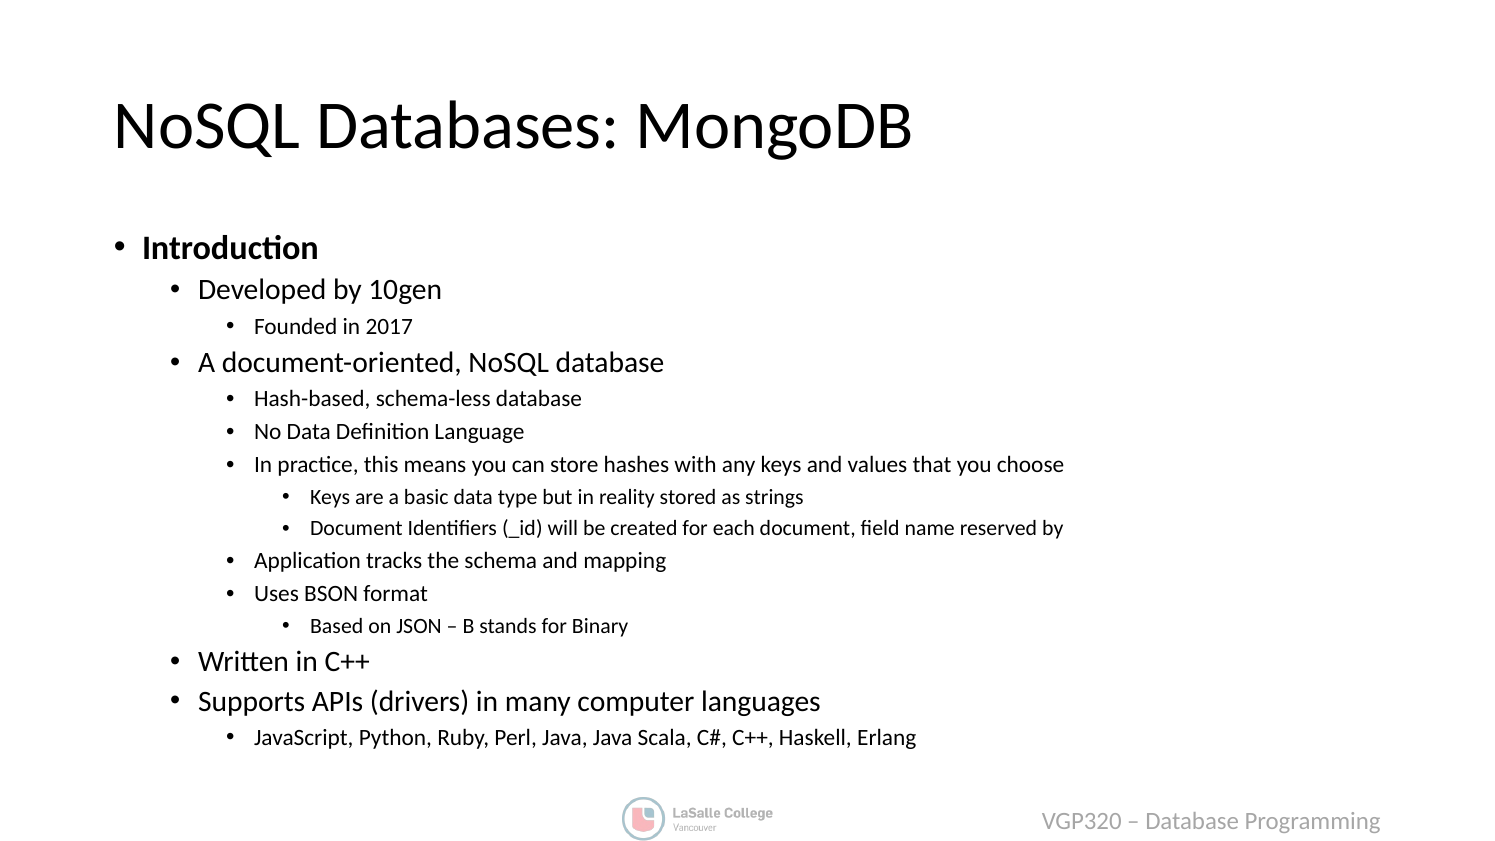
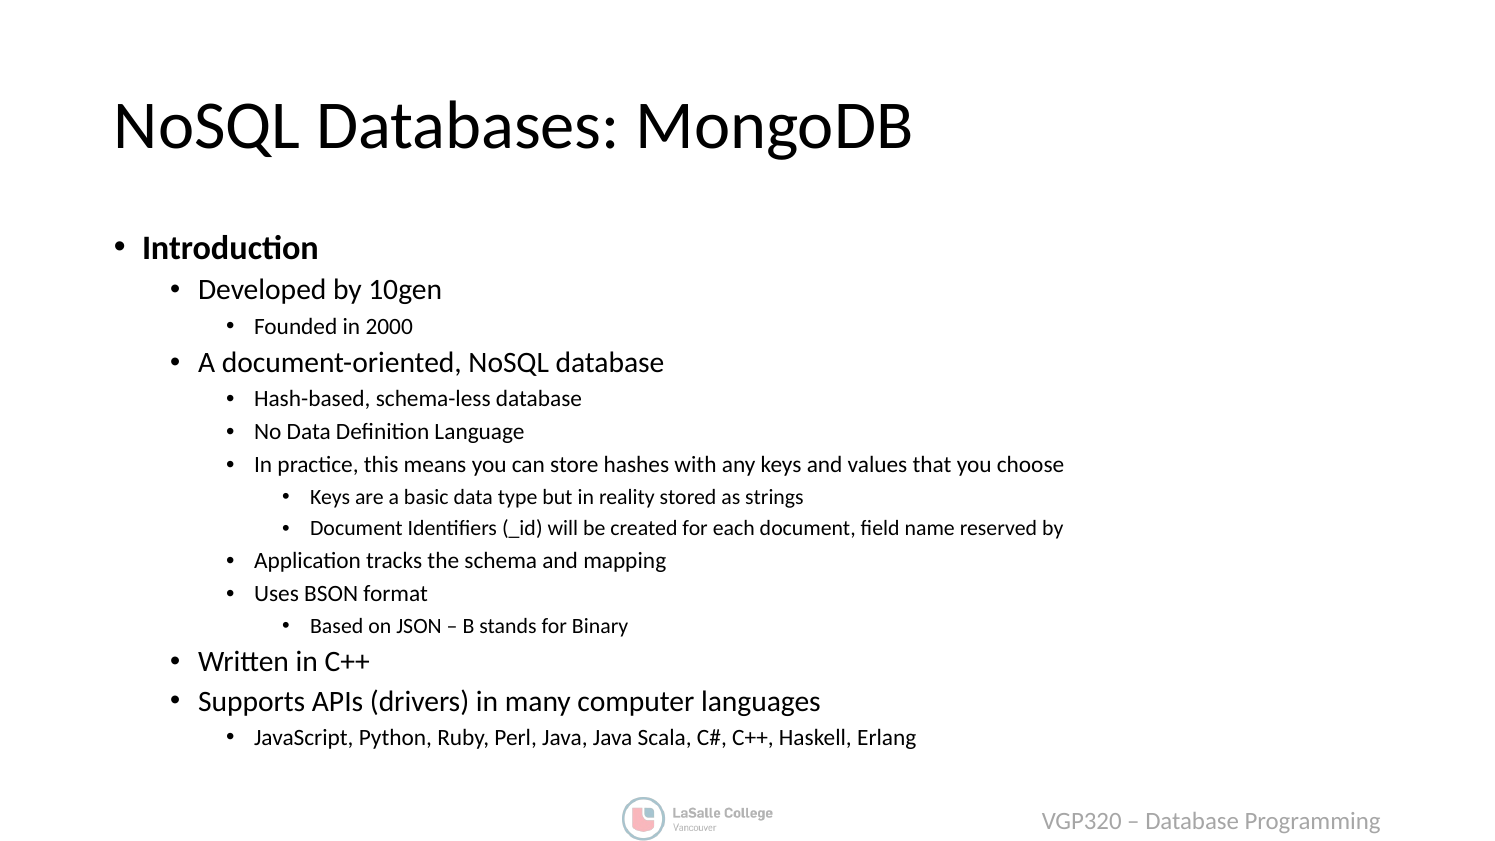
2017: 2017 -> 2000 (389, 326)
